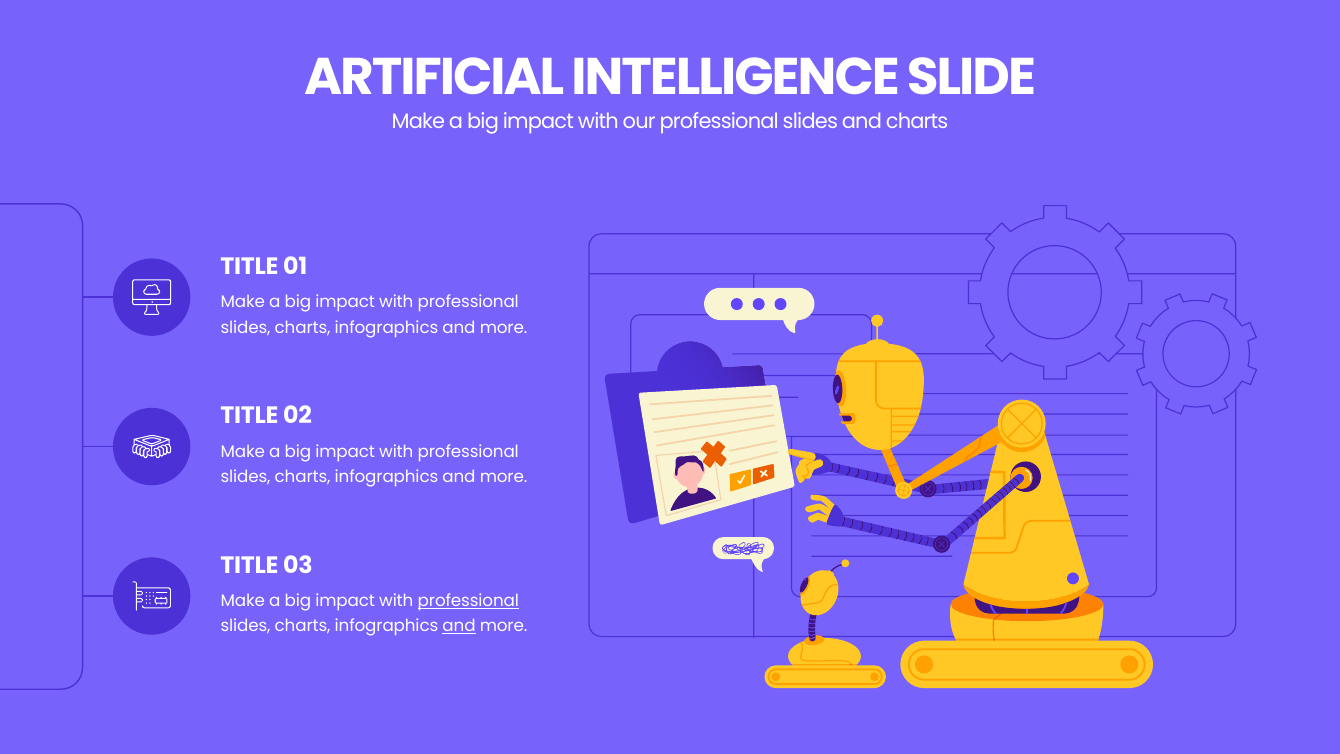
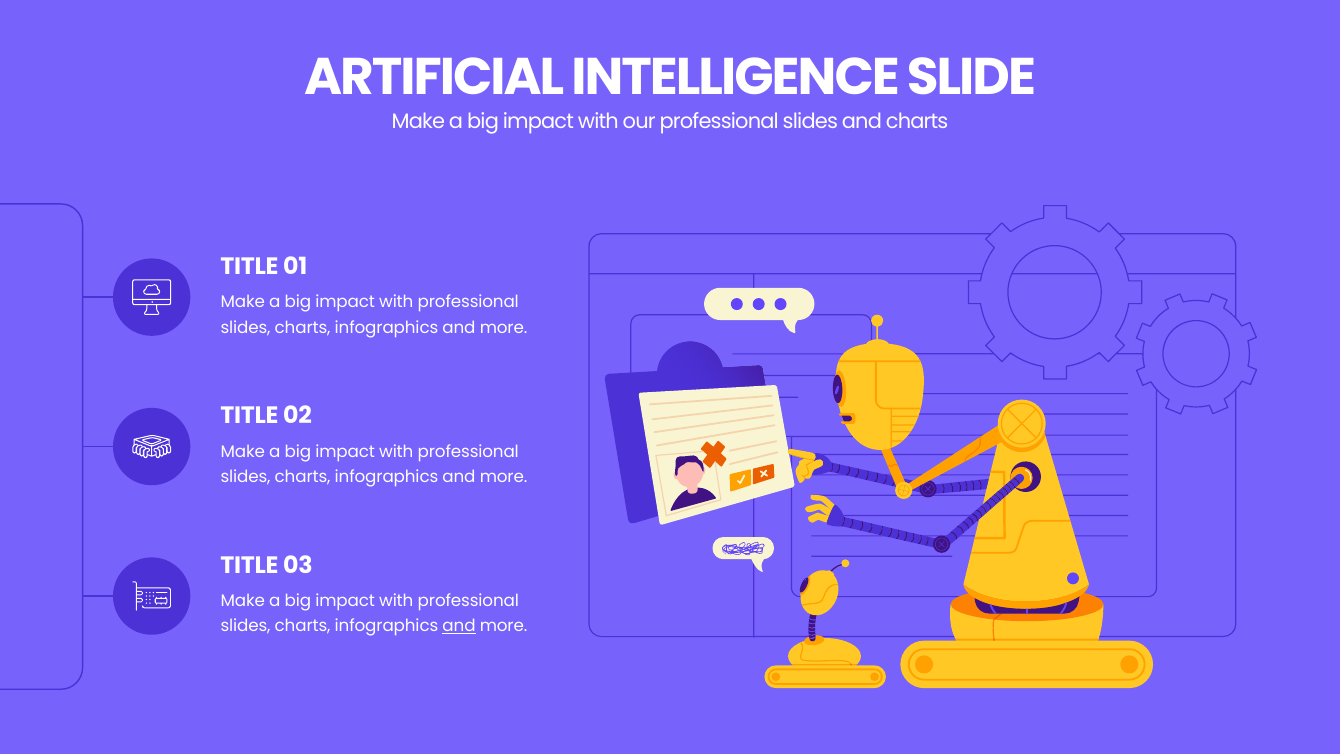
professional underline: present -> none (468, 601)
